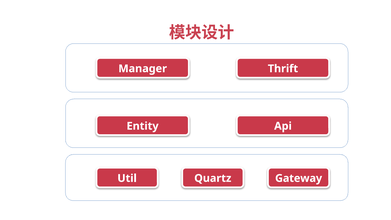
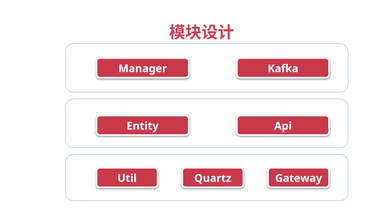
Thrift: Thrift -> Kafka (283, 69)
